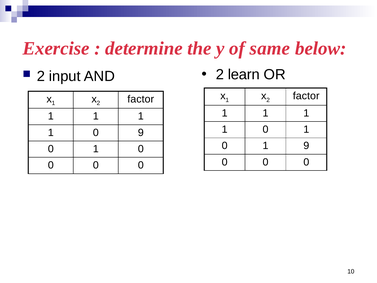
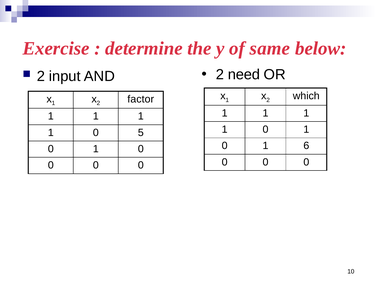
learn: learn -> need (244, 74)
factor: factor -> which (306, 96)
0 9: 9 -> 5 (141, 132)
1 9: 9 -> 6 (306, 146)
